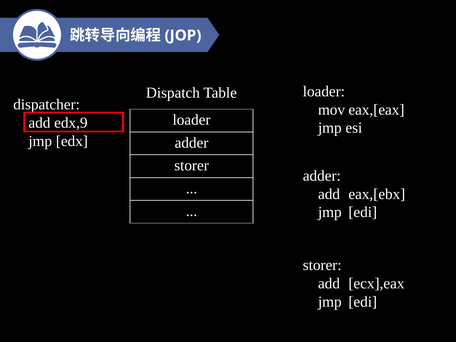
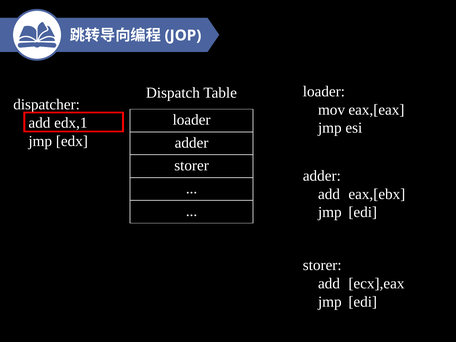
edx,9: edx,9 -> edx,1 (71, 123)
